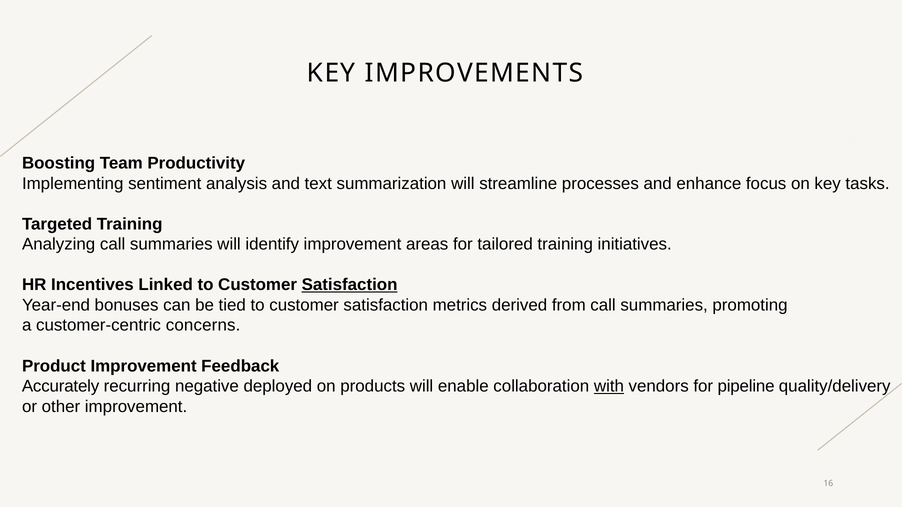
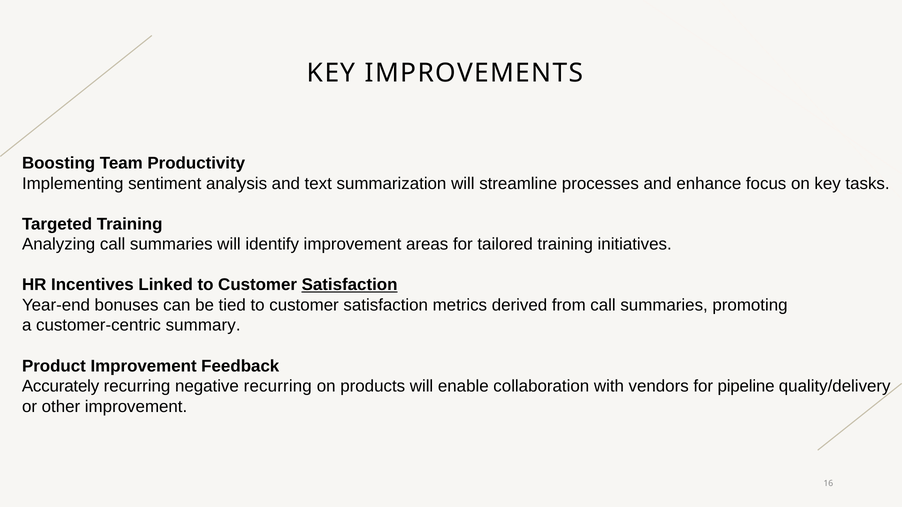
concerns: concerns -> summary (203, 326)
negative deployed: deployed -> recurring (278, 387)
with underline: present -> none (609, 387)
